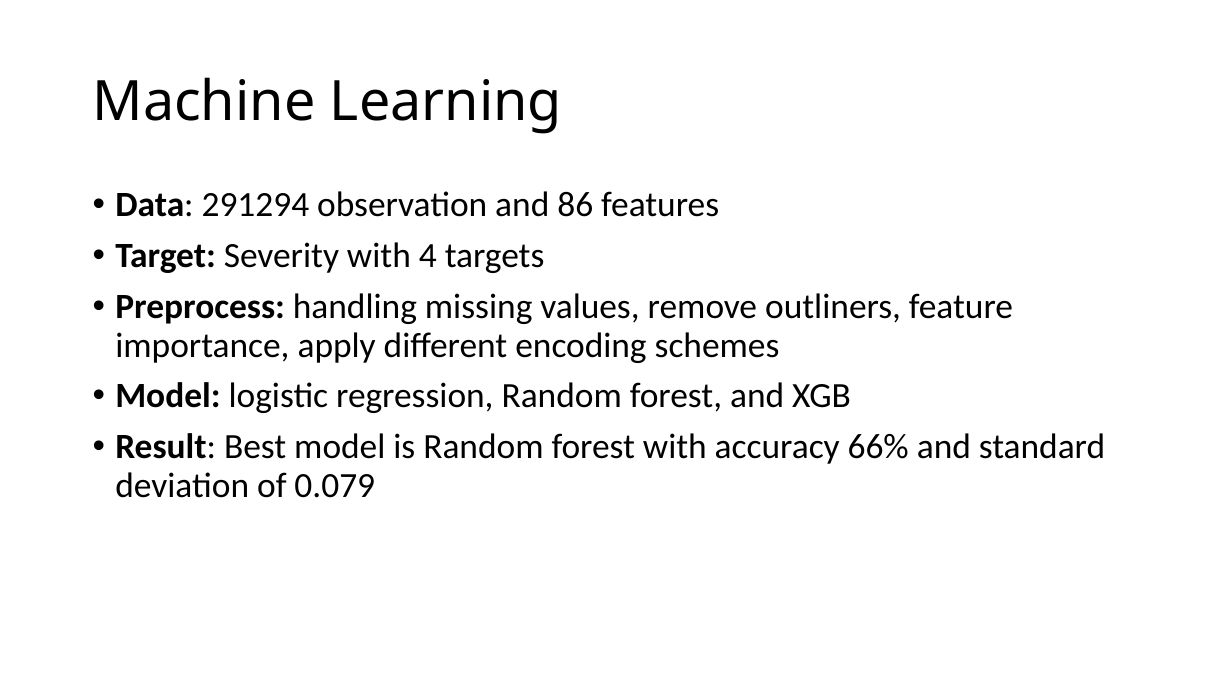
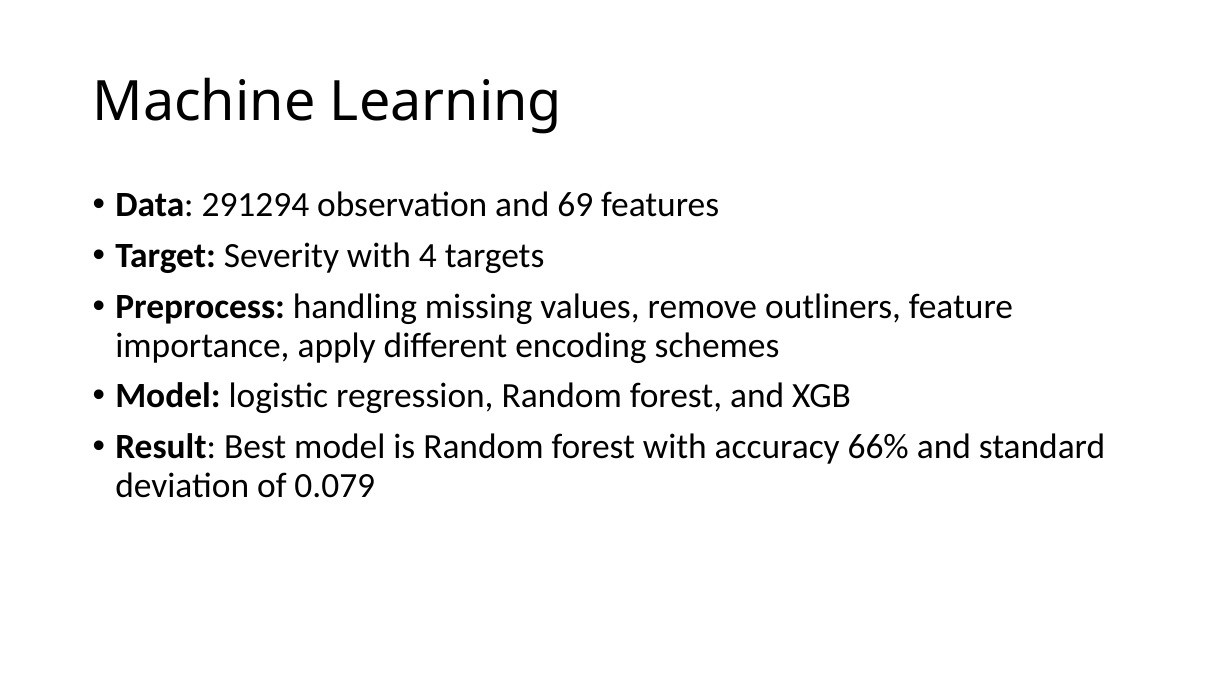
86: 86 -> 69 (575, 205)
